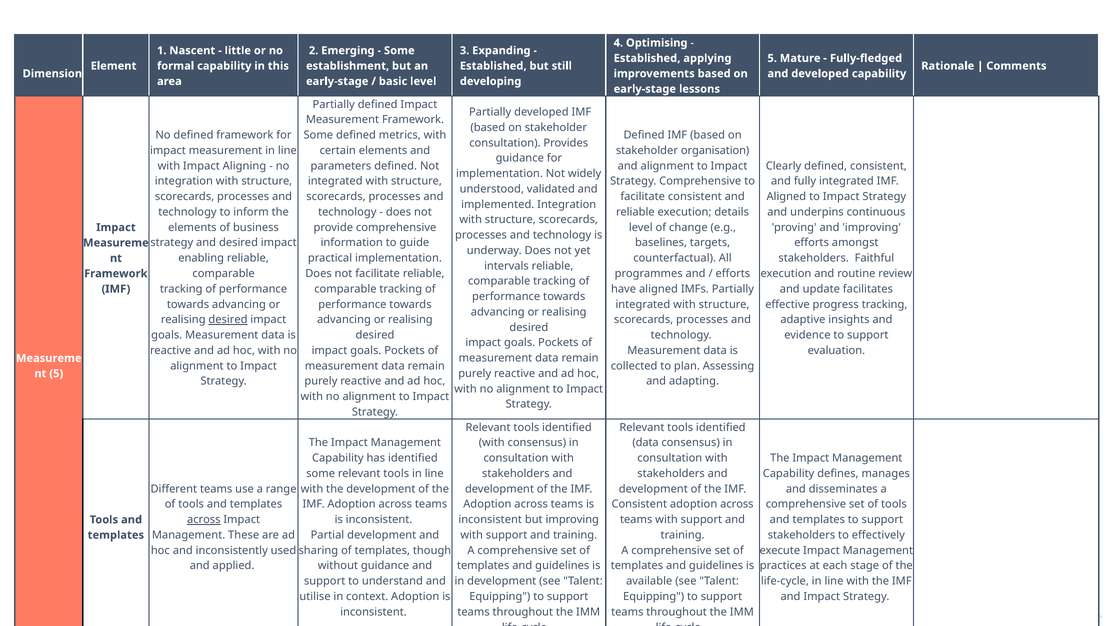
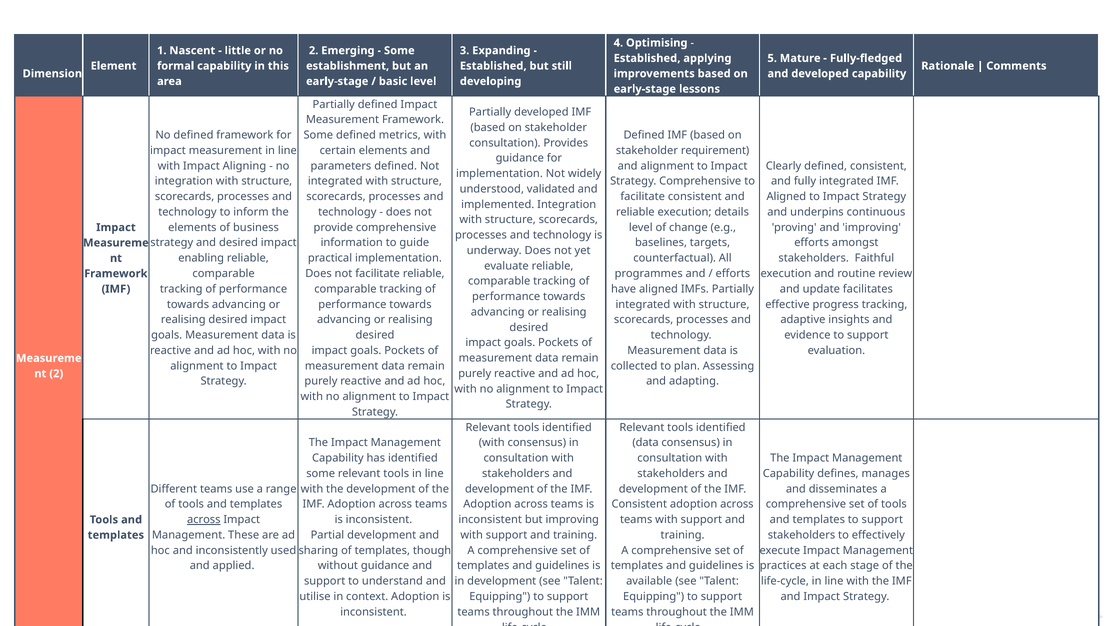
organisation: organisation -> requirement (715, 151)
intervals: intervals -> evaluate (506, 266)
desired underline: present -> none (228, 320)
5: 5 -> 2 (56, 374)
